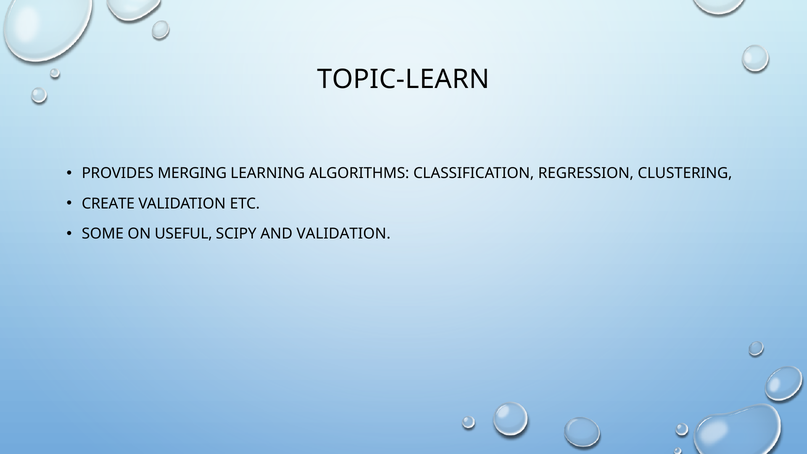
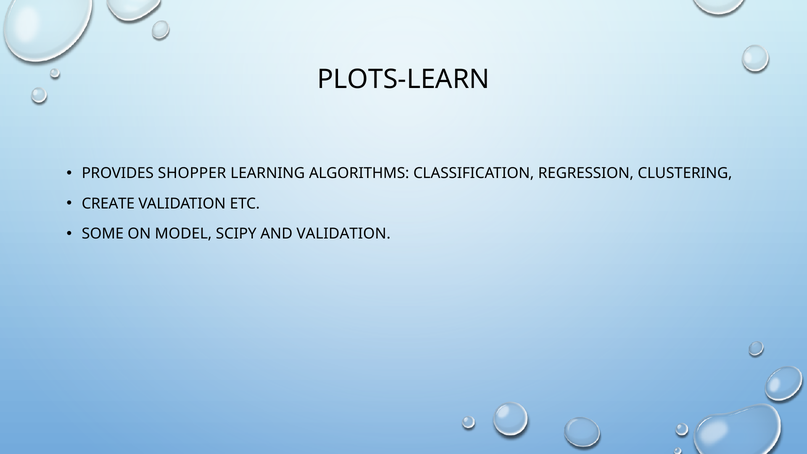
TOPIC-LEARN: TOPIC-LEARN -> PLOTS-LEARN (403, 79)
MERGING: MERGING -> SHOPPER (192, 173)
USEFUL: USEFUL -> MODEL (183, 234)
